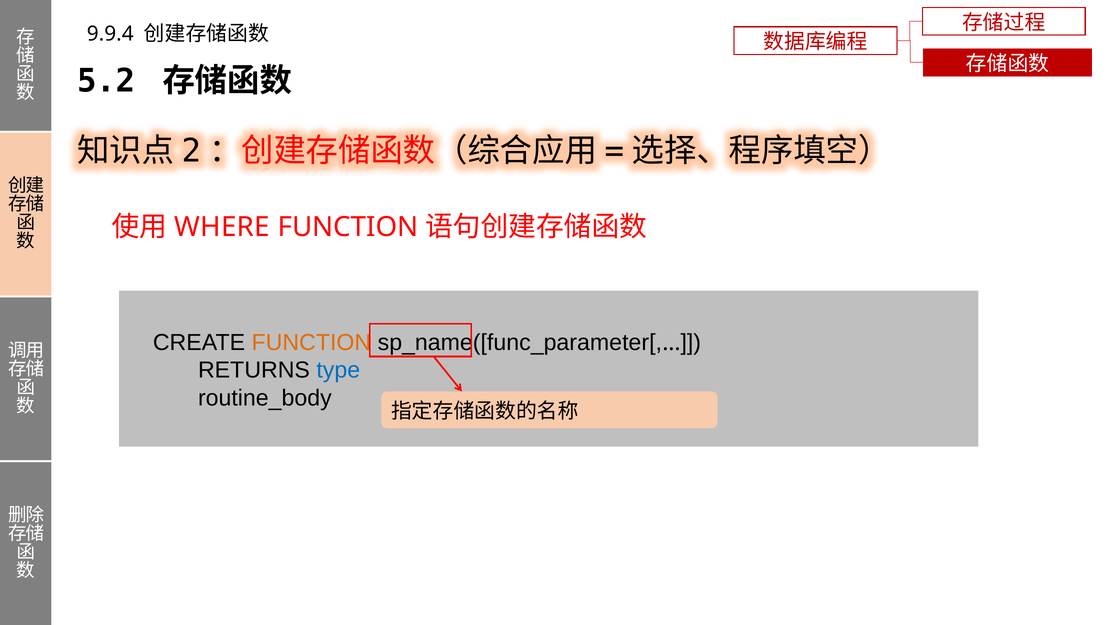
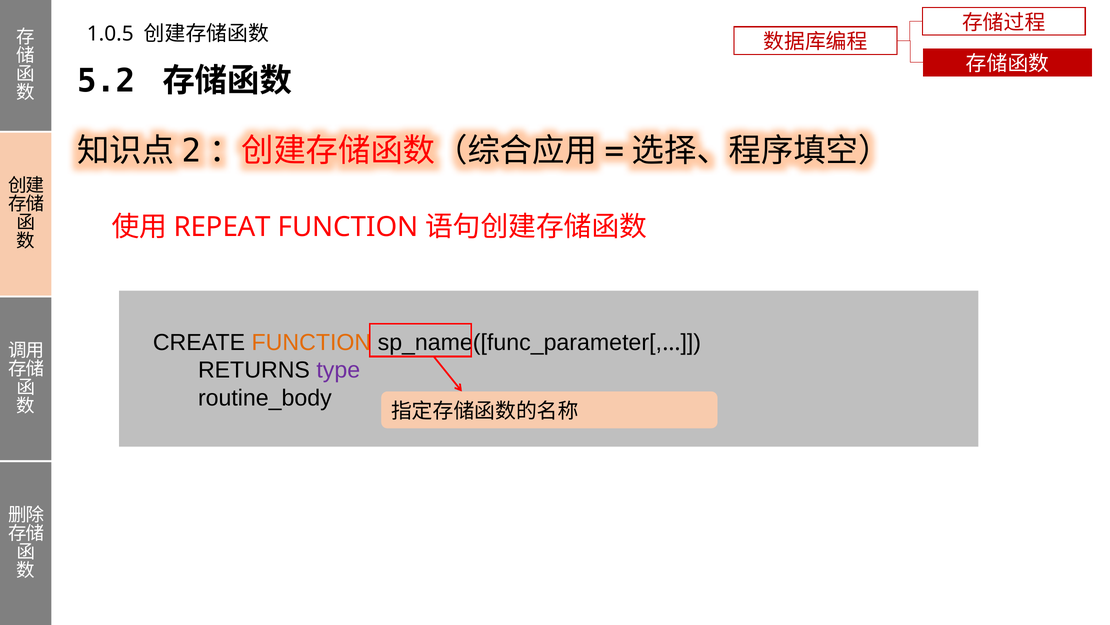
9.9.4: 9.9.4 -> 1.0.5 (110, 34)
WHERE: WHERE -> REPEAT (222, 227)
type colour: blue -> purple (338, 370)
